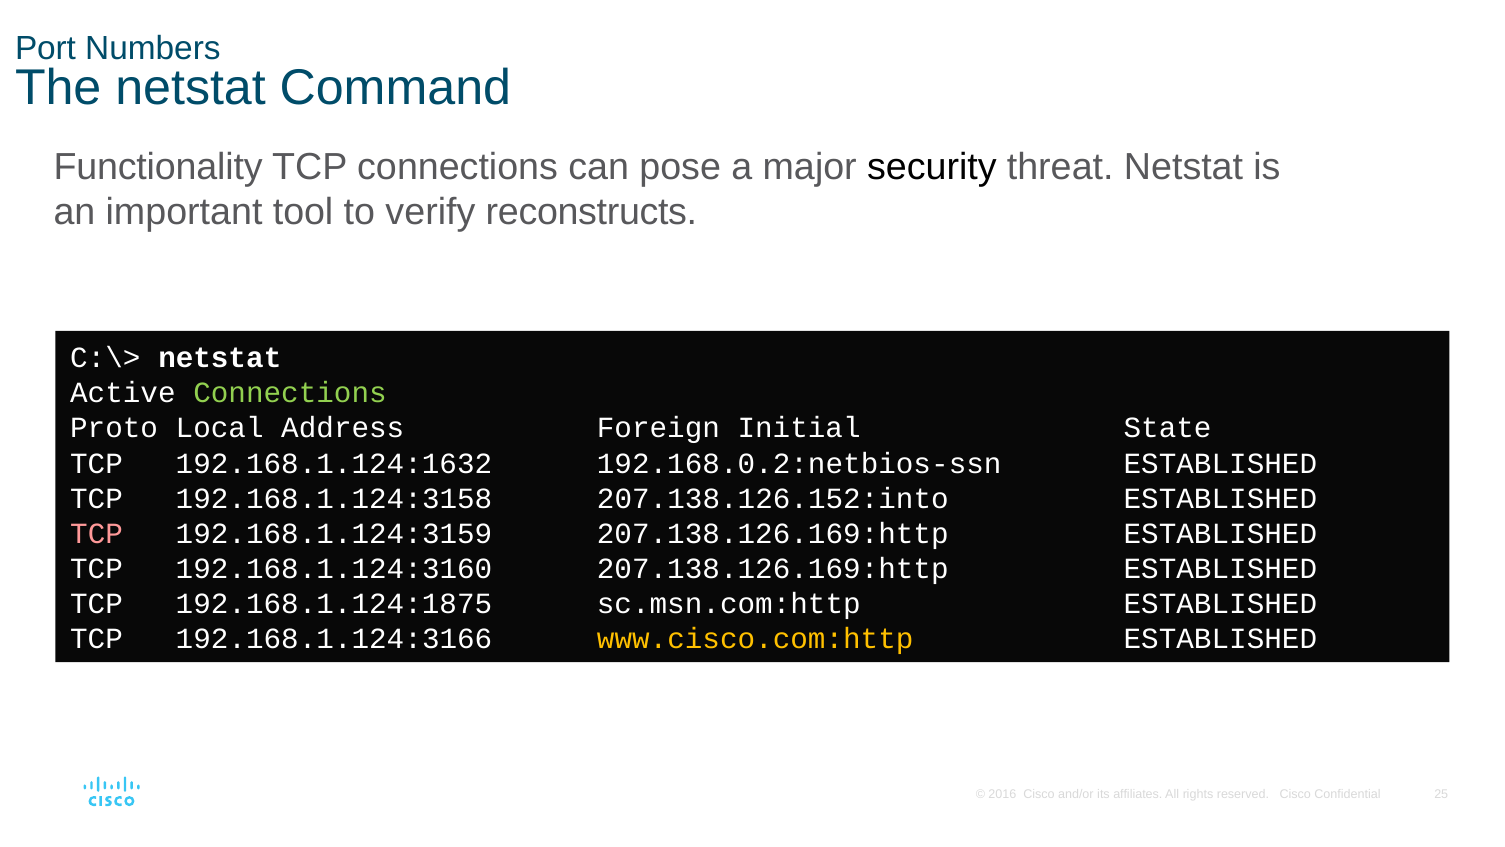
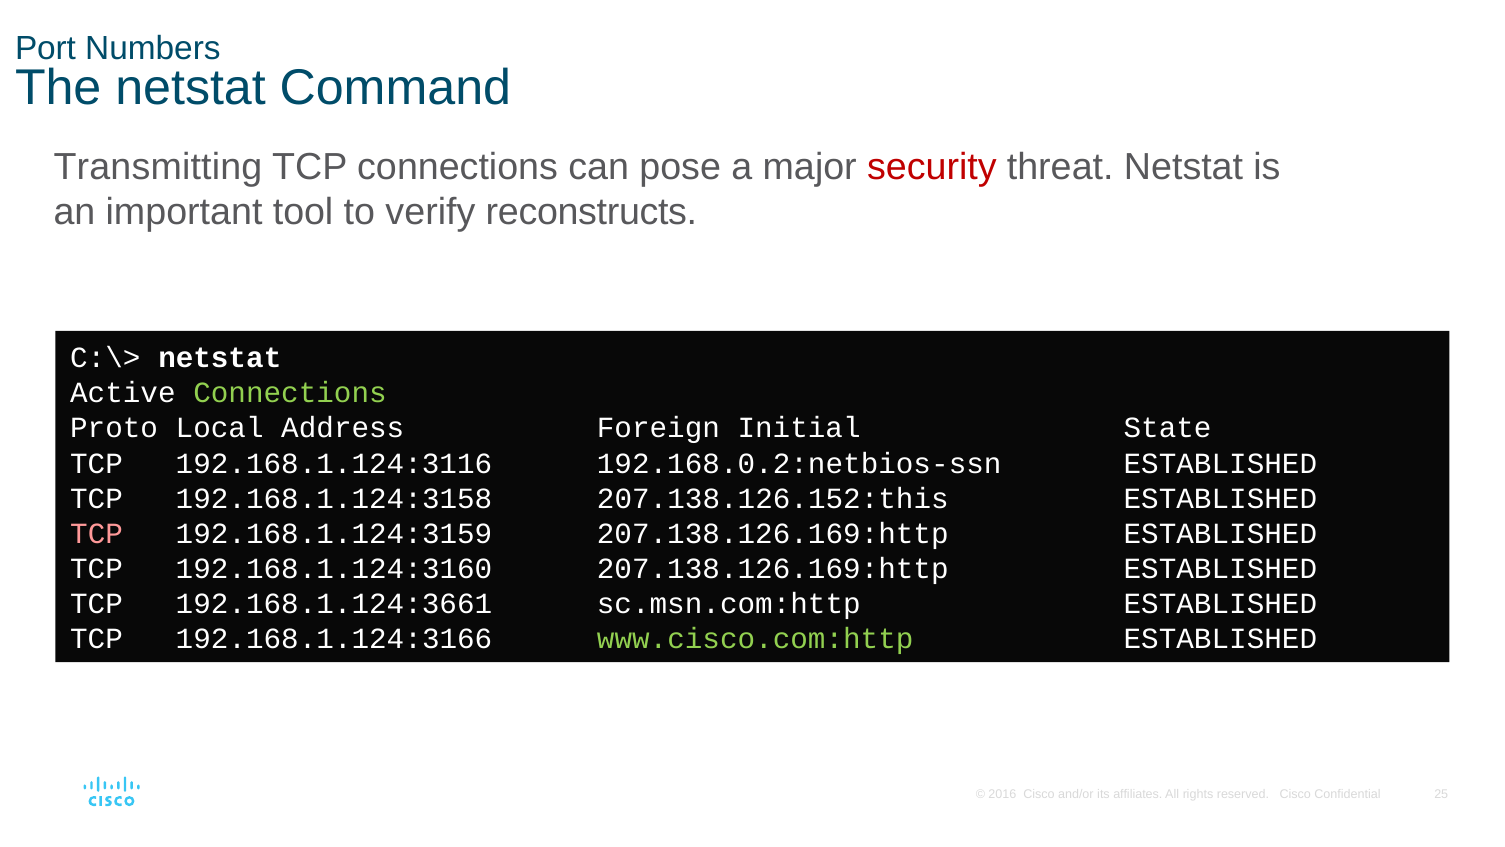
Functionality: Functionality -> Transmitting (158, 167)
security colour: black -> red (932, 167)
192.168.1.124:1632: 192.168.1.124:1632 -> 192.168.1.124:3116 (334, 463)
207.138.126.152:into: 207.138.126.152:into -> 207.138.126.152:this (773, 498)
192.168.1.124:1875: 192.168.1.124:1875 -> 192.168.1.124:3661 (334, 604)
www.cisco.com:http colour: yellow -> light green (755, 639)
